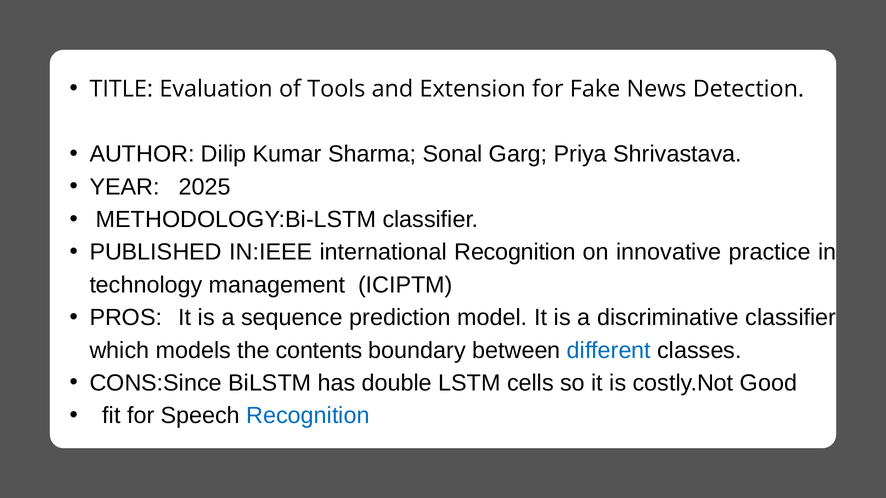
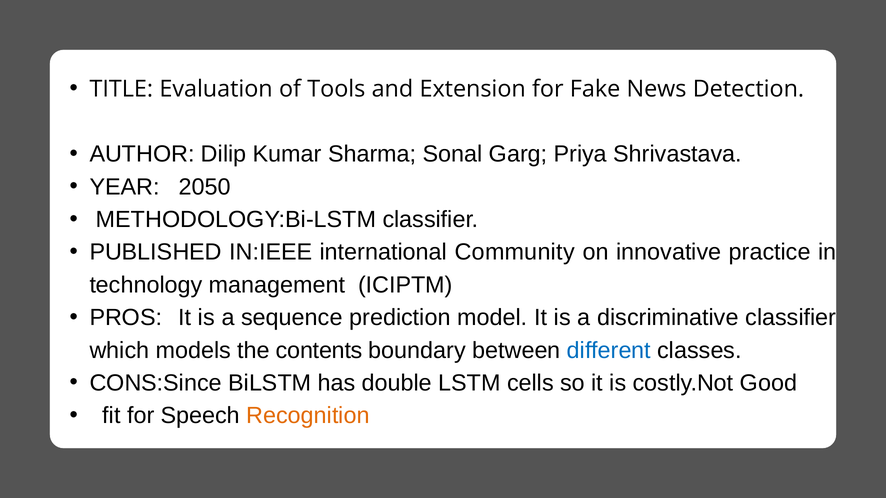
2025: 2025 -> 2050 (205, 187)
international Recognition: Recognition -> Community (515, 252)
Recognition colour: blue -> orange (308, 416)
